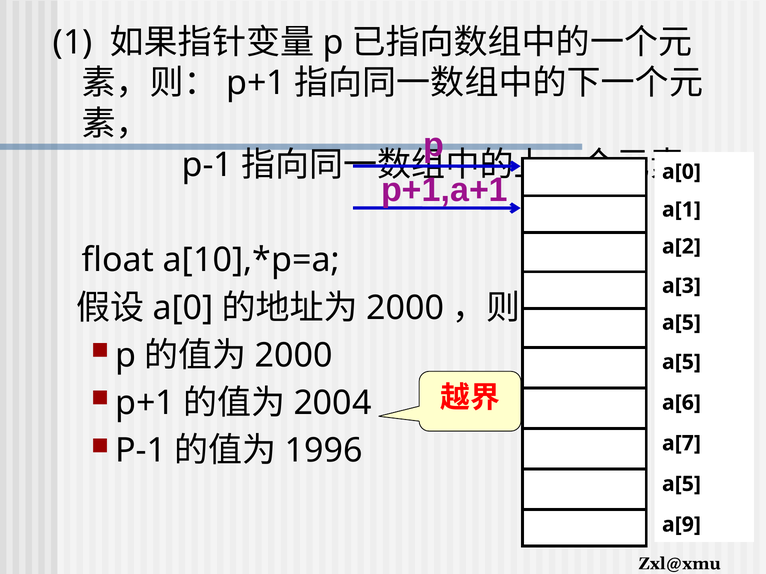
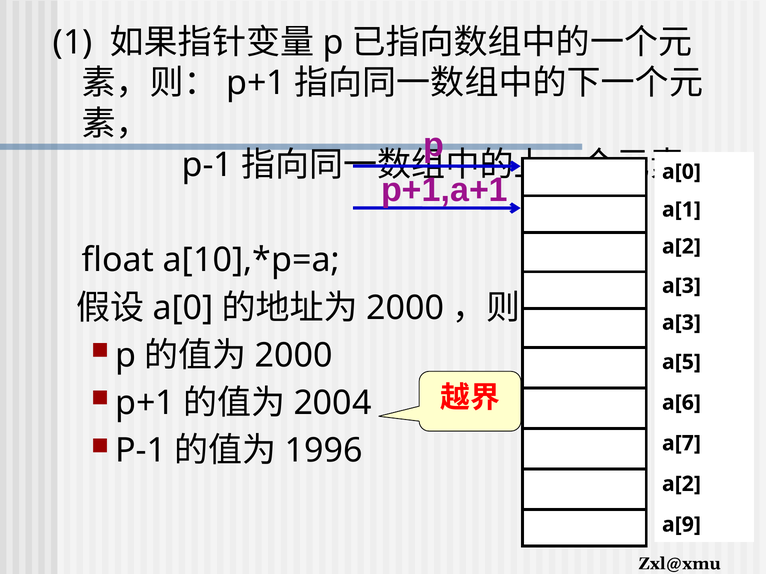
a[5: a[5 -> a[3 (681, 323)
a[5: a[5 -> a[2 (681, 484)
